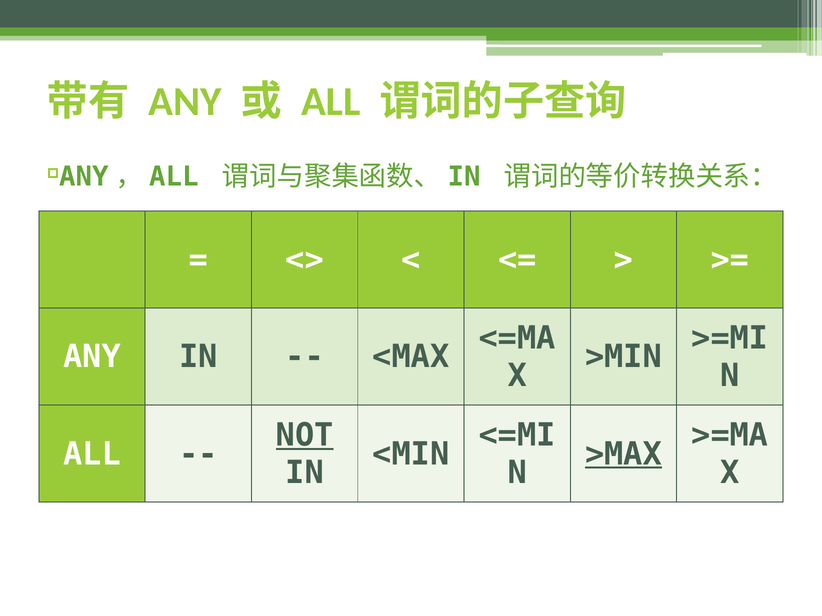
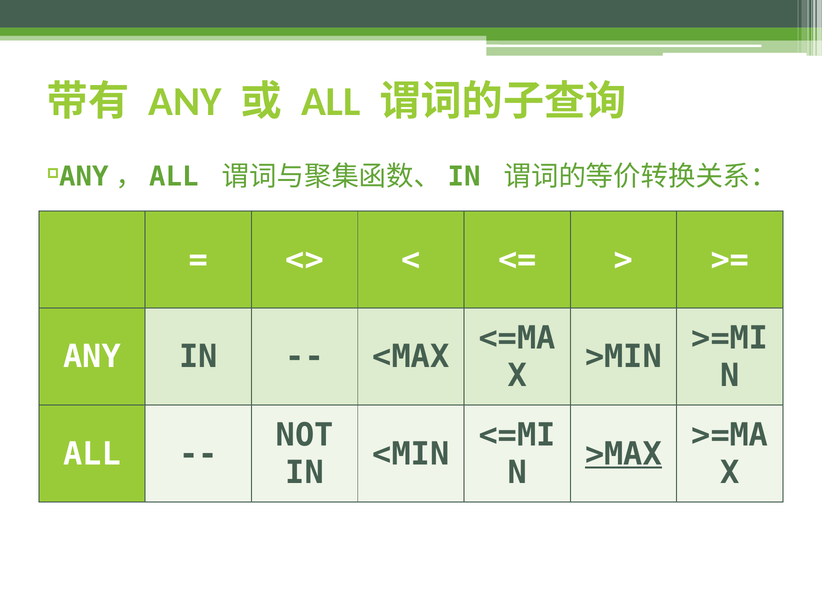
NOT underline: present -> none (305, 436)
